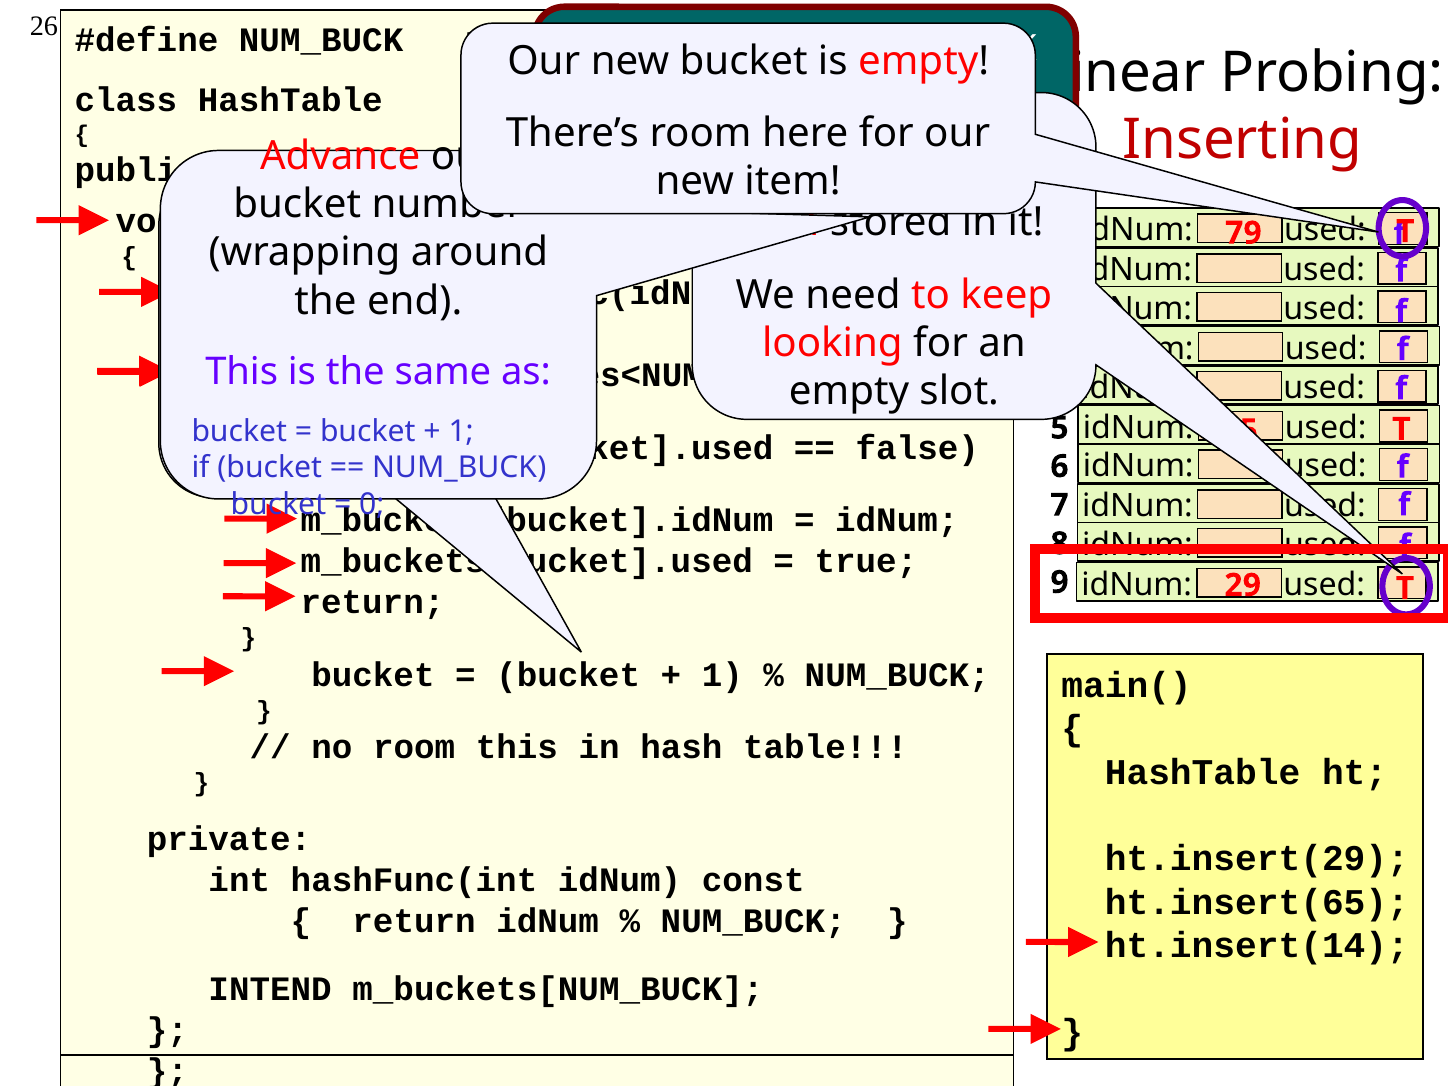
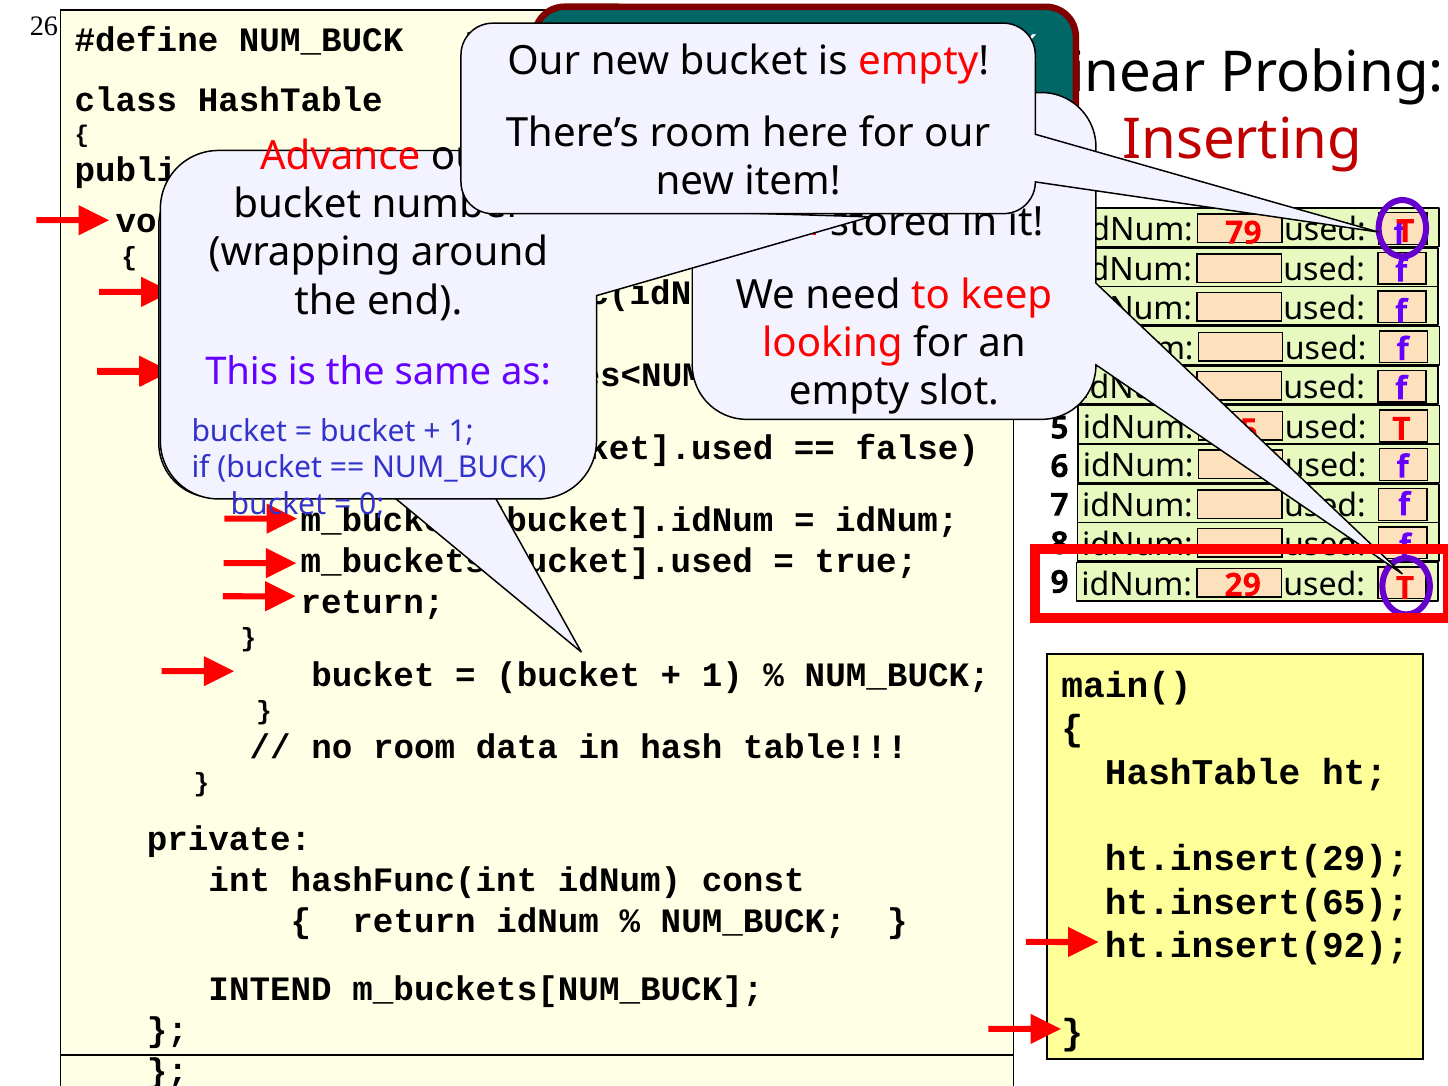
room this: this -> data (517, 747)
ht.insert(14: ht.insert(14 -> ht.insert(92 (1257, 946)
